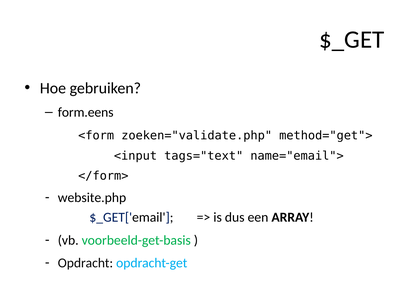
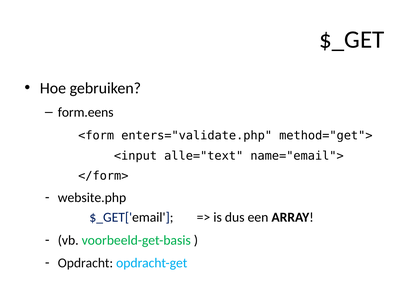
zoeken="validate.php: zoeken="validate.php -> enters="validate.php (197, 136)
tags="text: tags="text -> alle="text (204, 156)
